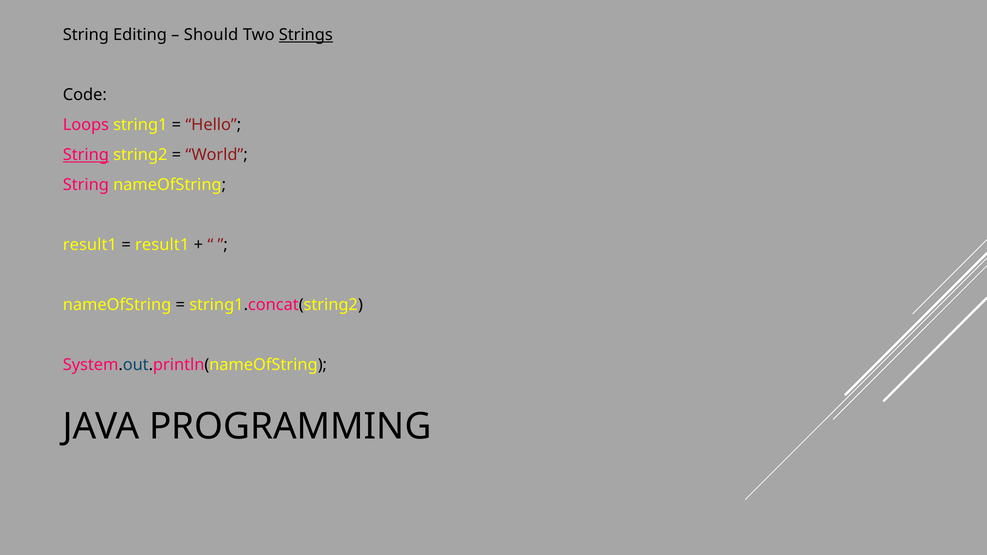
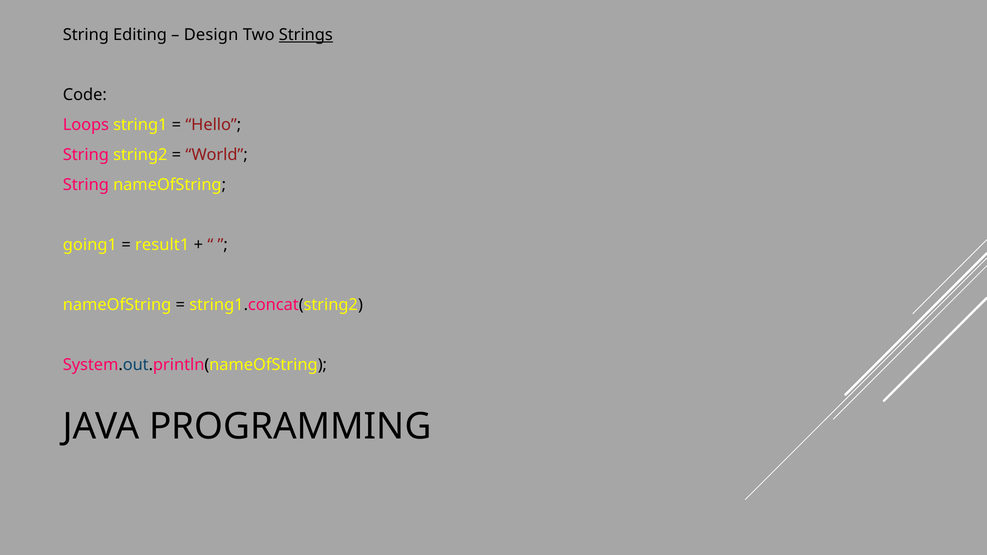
Should: Should -> Design (211, 35)
String underline: present -> none (86, 155)
result1: result1 -> going1 (90, 245)
